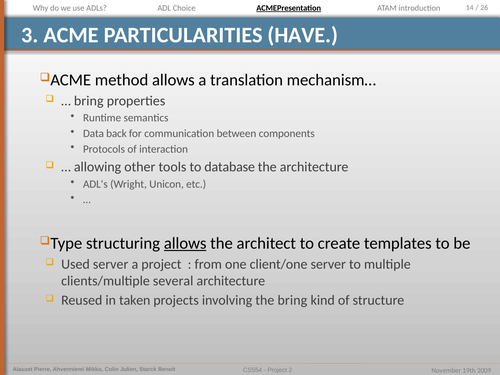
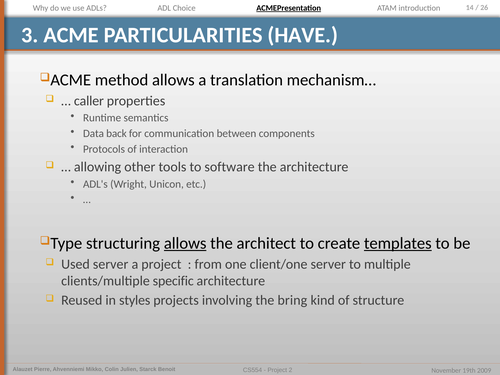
bring: bring -> caller (89, 101)
database: database -> software (230, 167)
templates underline: none -> present (398, 243)
several: several -> specific (173, 281)
taken: taken -> styles (135, 300)
